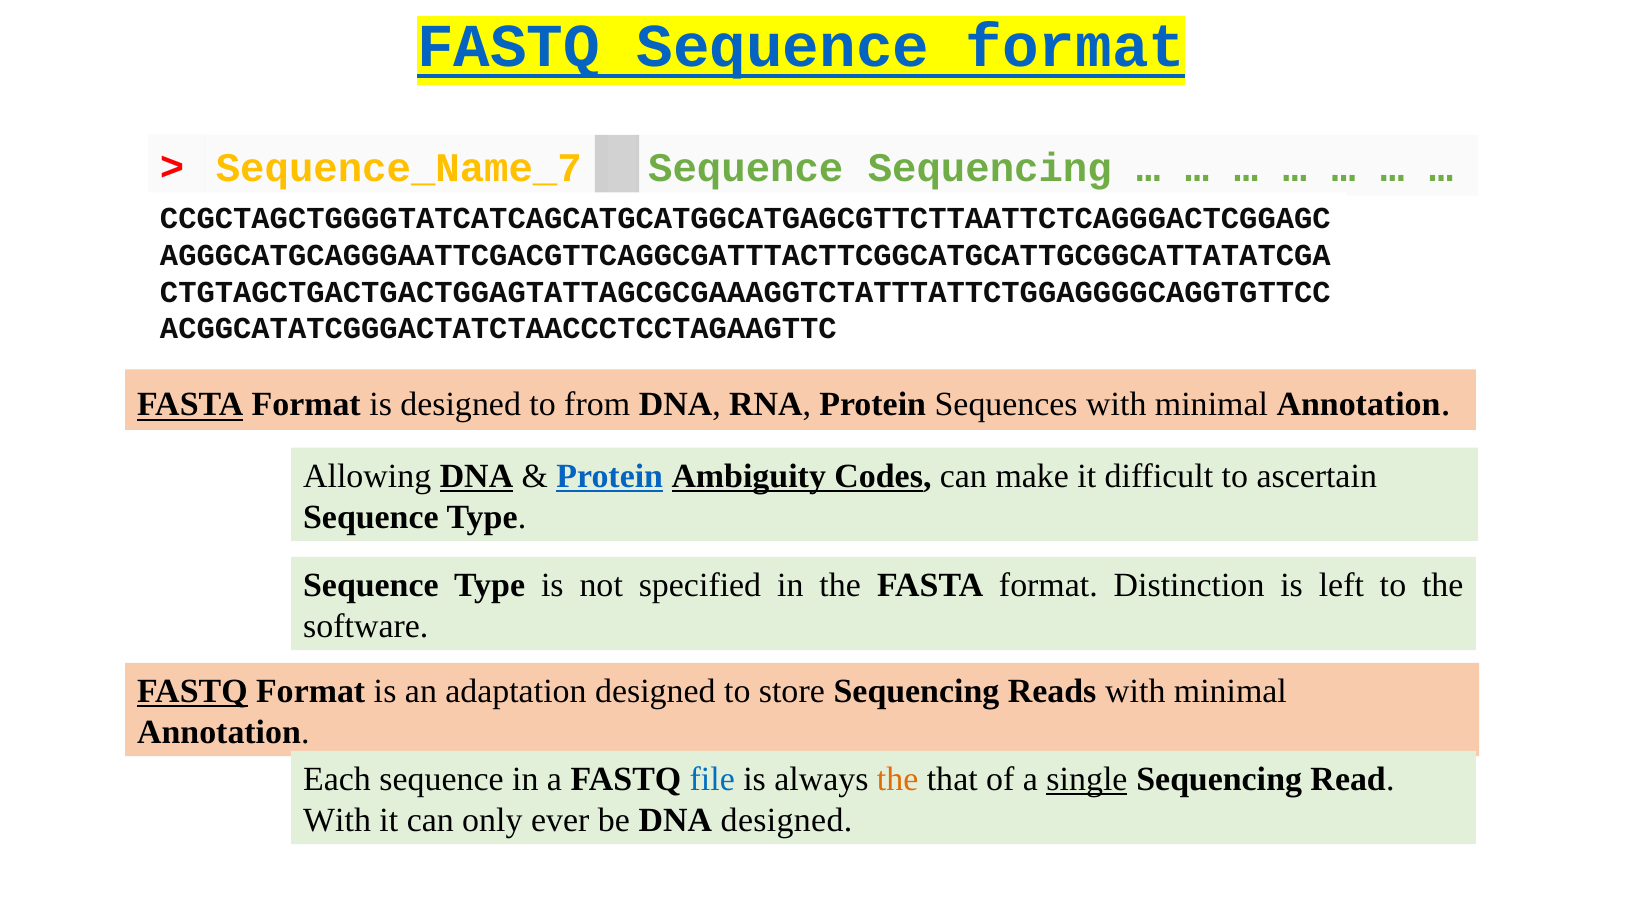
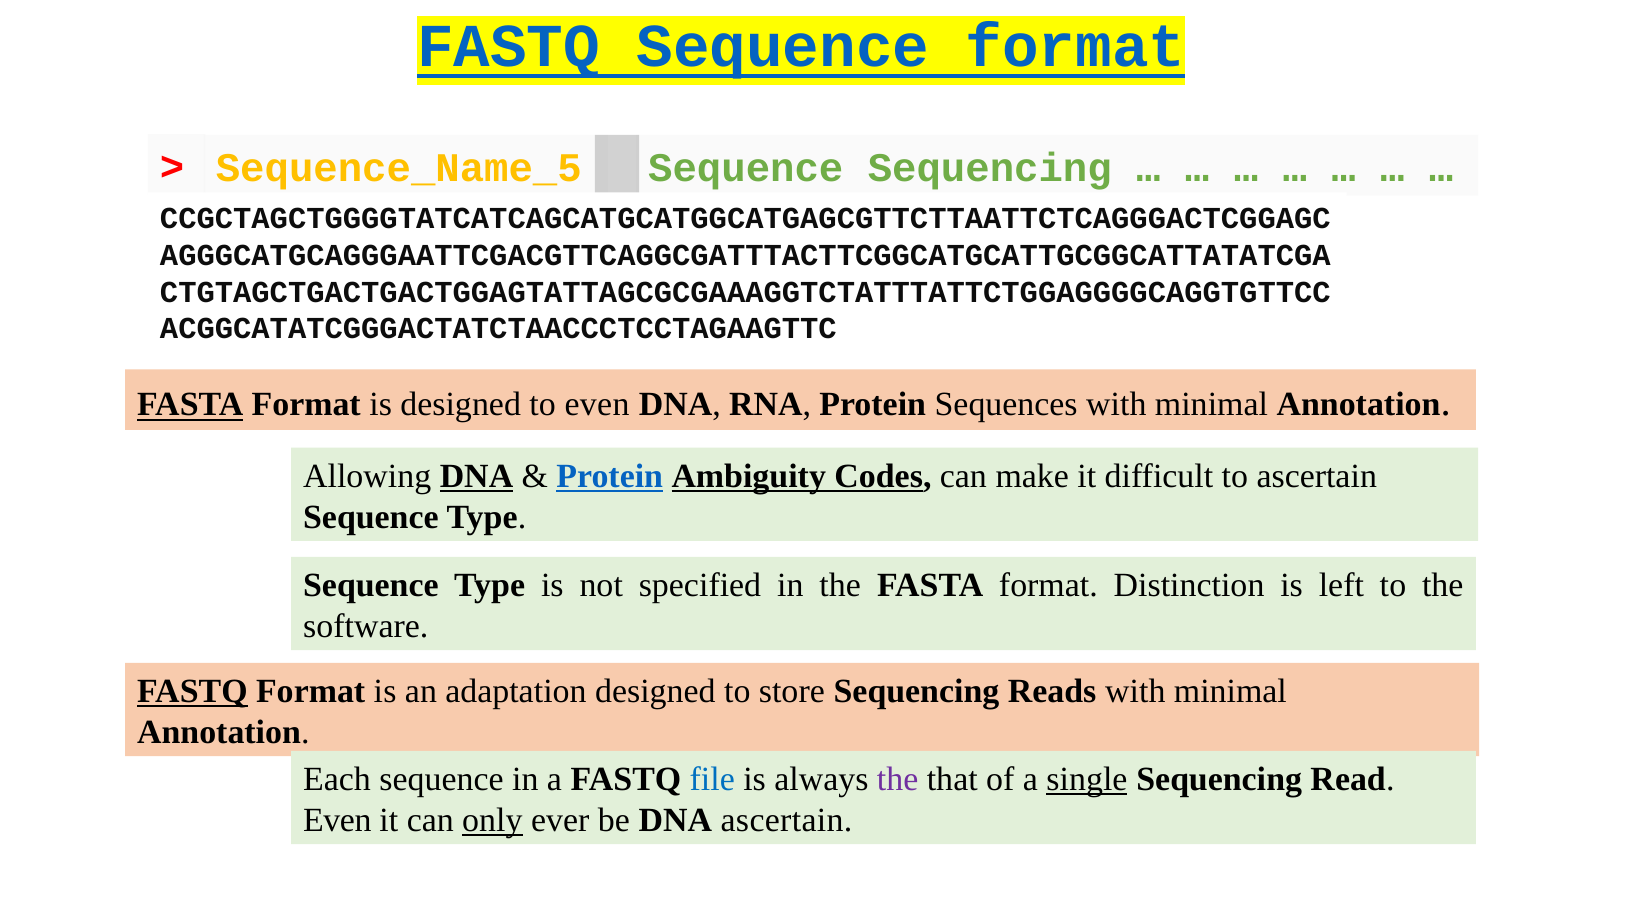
Sequence_Name_7: Sequence_Name_7 -> Sequence_Name_5 (399, 168)
from: from -> even (597, 405)
the colour: orange -> purple (898, 780)
With: With -> Even (337, 821)
only underline: none -> present (492, 821)
DNA designed: designed -> ascertain (787, 821)
